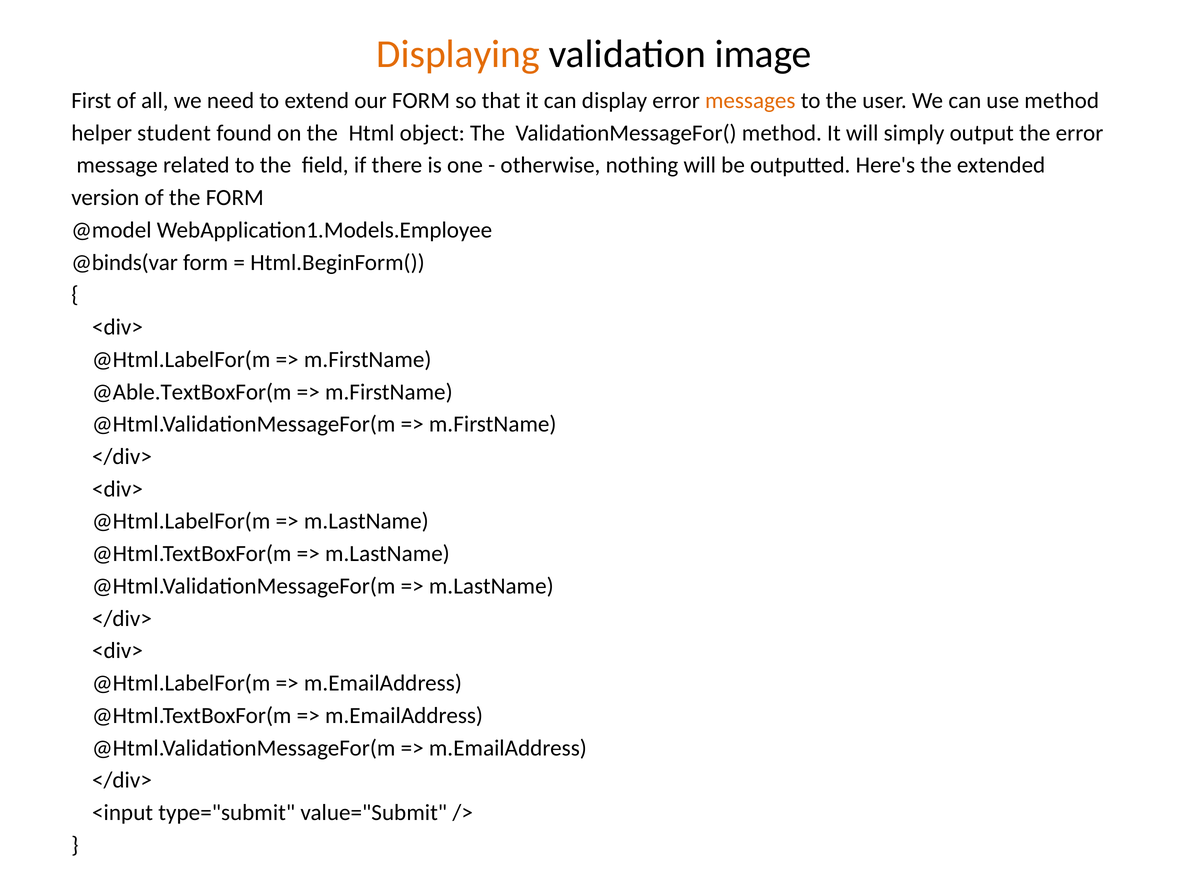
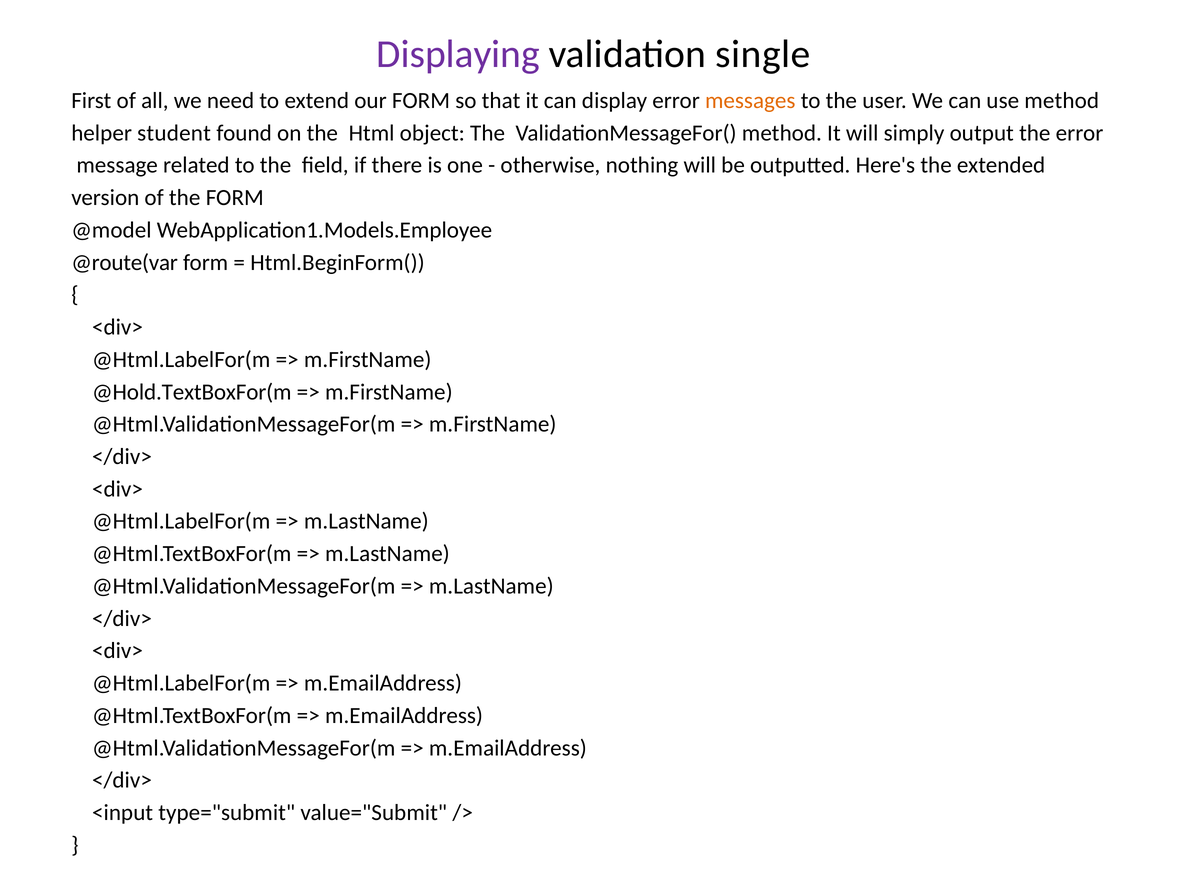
Displaying colour: orange -> purple (458, 54)
image: image -> single (763, 54)
@binds(var: @binds(var -> @route(var (125, 262)
@Able.TextBoxFor(m: @Able.TextBoxFor(m -> @Hold.TextBoxFor(m (192, 392)
